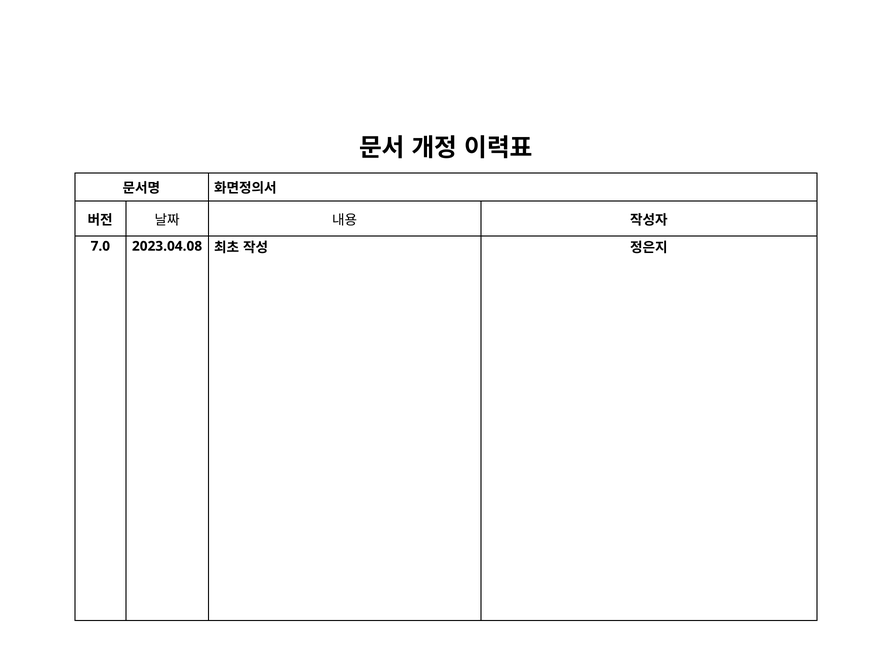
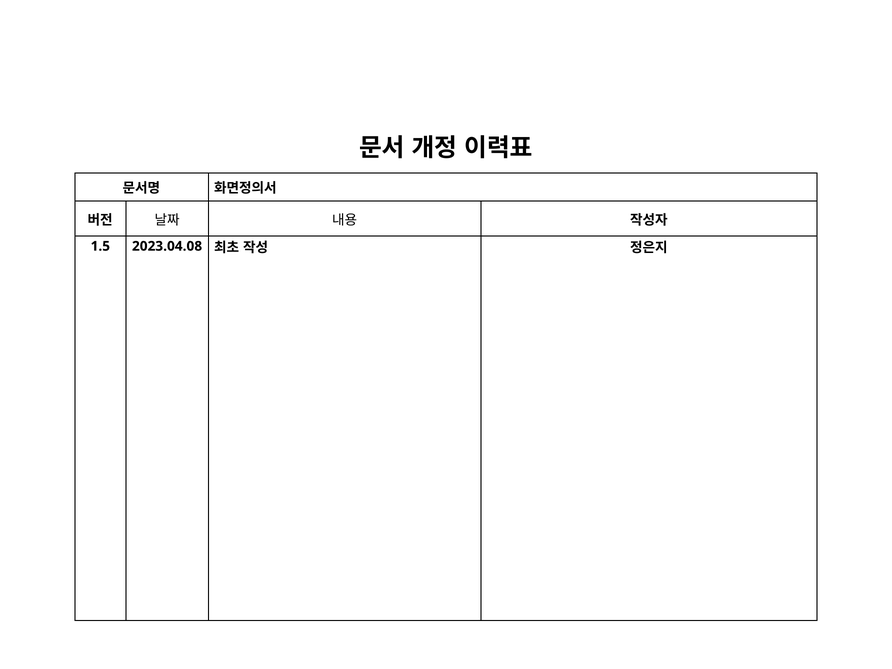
7.0: 7.0 -> 1.5 (100, 246)
